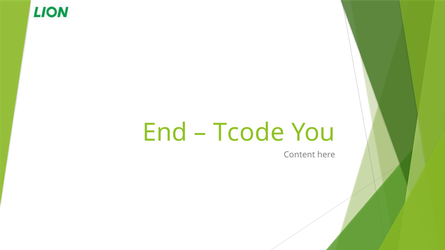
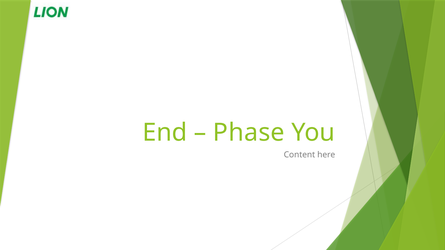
Tcode: Tcode -> Phase (249, 133)
